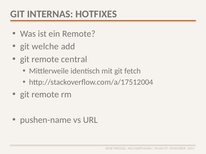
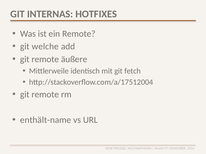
central: central -> äußere (74, 59)
pushen-name: pushen-name -> enthält-name (46, 120)
